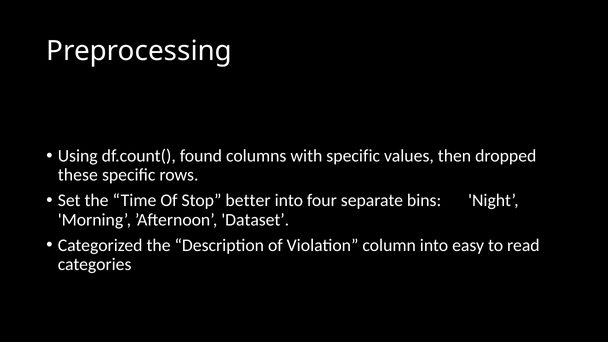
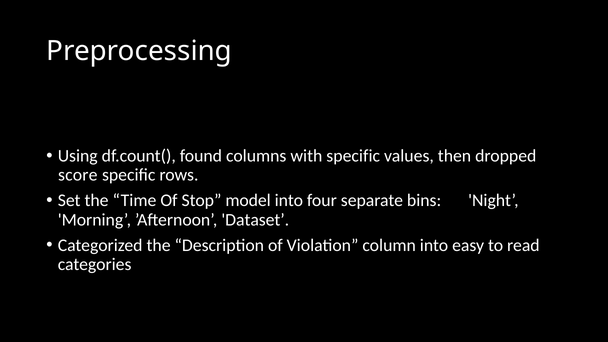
these: these -> score (78, 175)
better: better -> model (248, 201)
